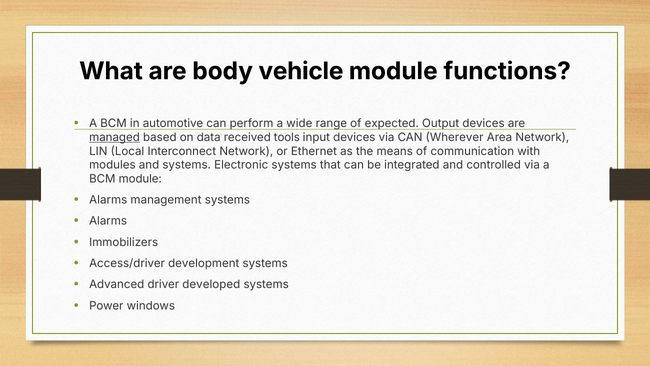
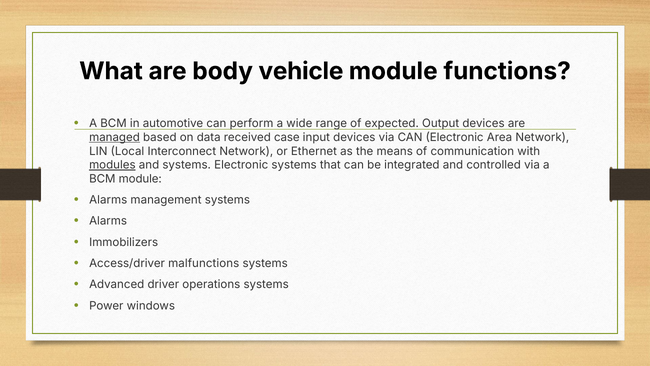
tools: tools -> case (287, 137)
CAN Wherever: Wherever -> Electronic (455, 137)
modules underline: none -> present (112, 165)
development: development -> malfunctions (204, 263)
developed: developed -> operations (211, 284)
